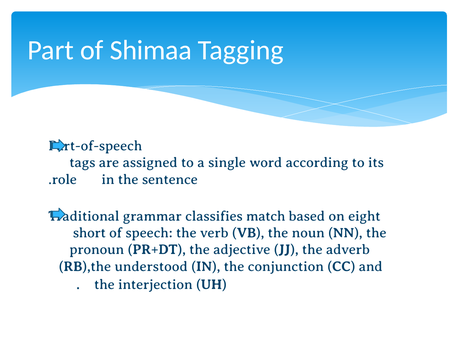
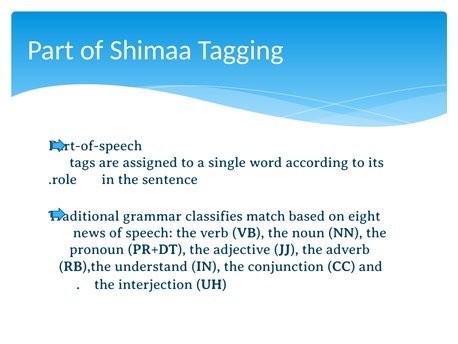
short: short -> news (89, 233)
understood: understood -> understand (151, 266)
